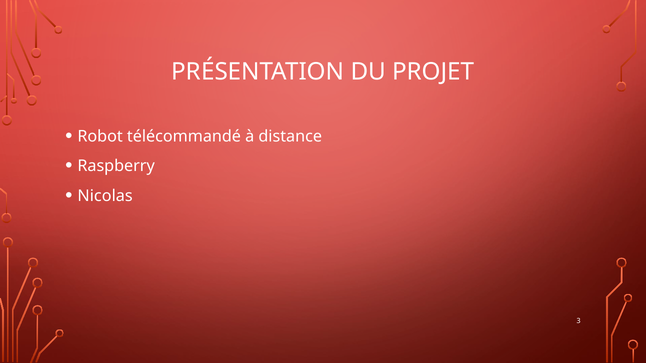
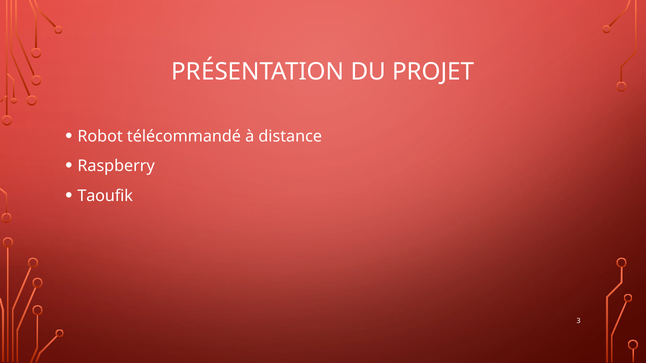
Nicolas: Nicolas -> Taoufik (105, 196)
